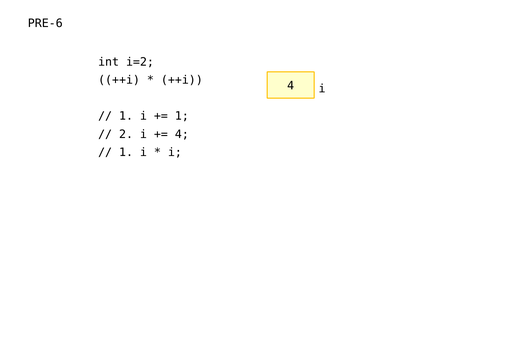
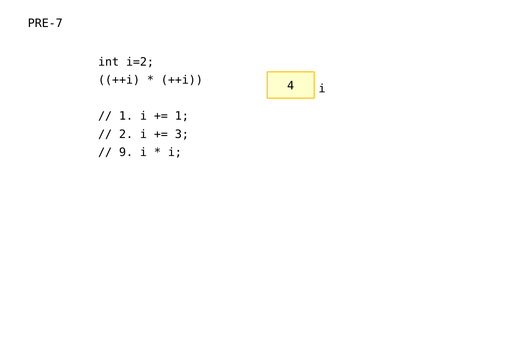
PRE-6: PRE-6 -> PRE-7 (45, 23)
4: 4 -> 3 (182, 134)
1: 1 -> 9 (126, 152)
